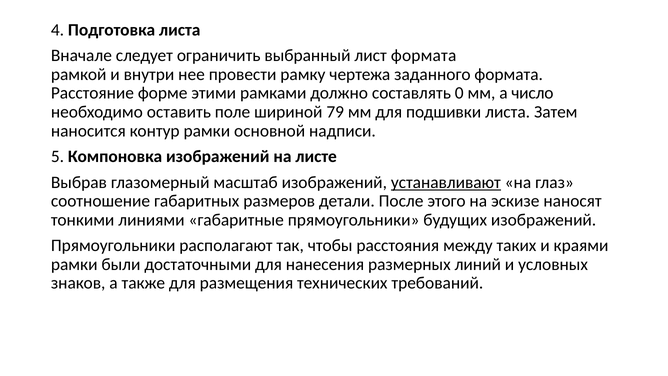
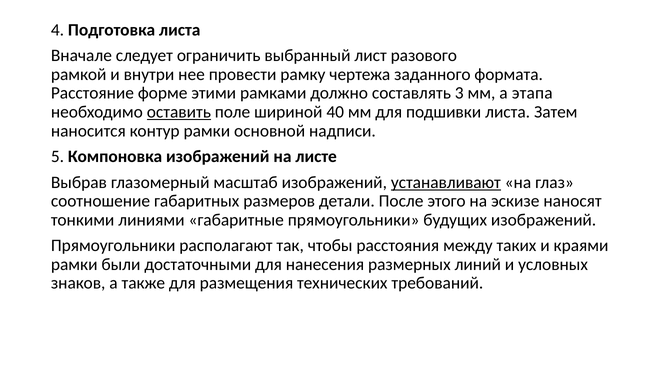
лист формата: формата -> разового (424, 56)
0: 0 -> 3 (459, 93)
число: число -> этапа (532, 93)
оставить underline: none -> present (179, 112)
79: 79 -> 40 (335, 112)
